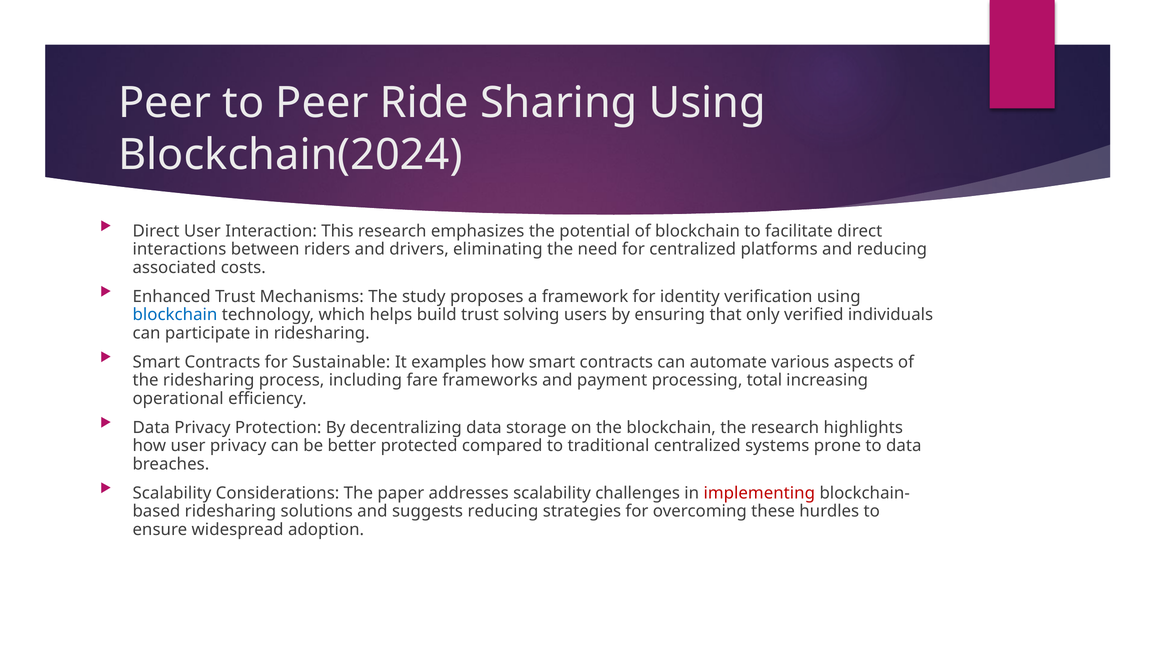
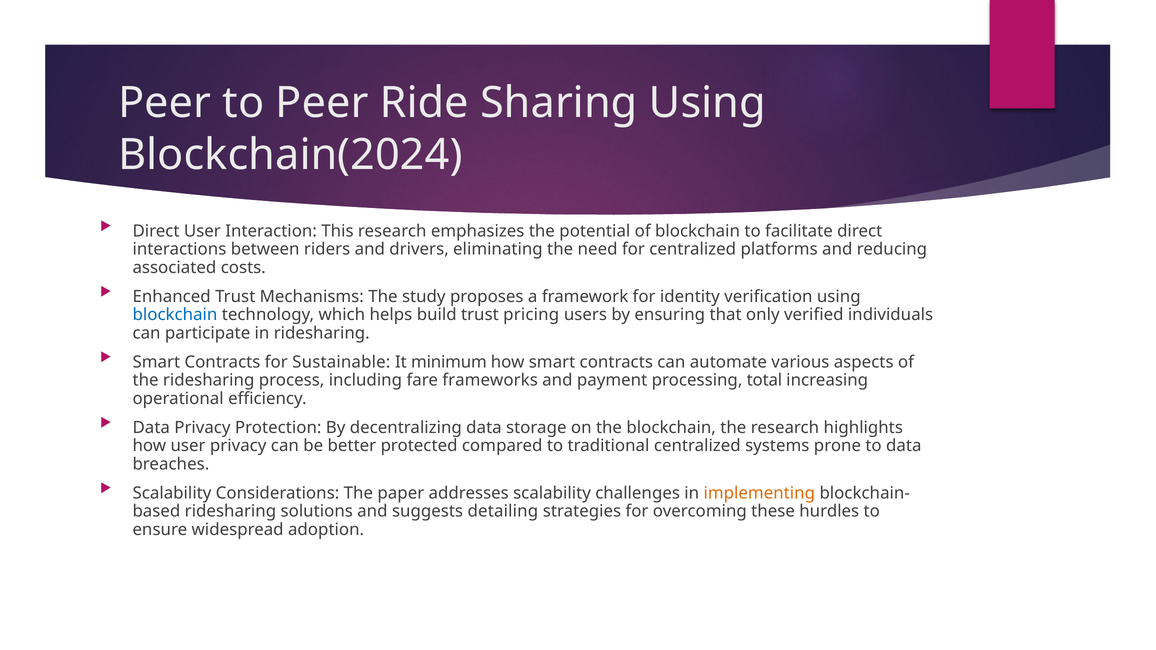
solving: solving -> pricing (531, 315)
examples: examples -> minimum (449, 362)
implementing colour: red -> orange (759, 493)
suggests reducing: reducing -> detailing (503, 511)
